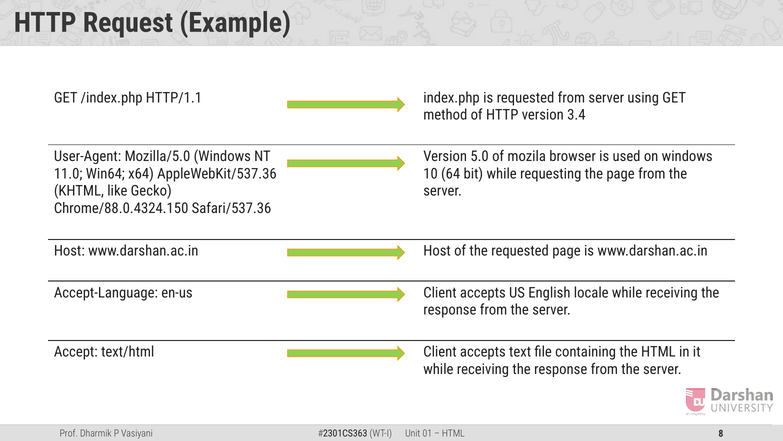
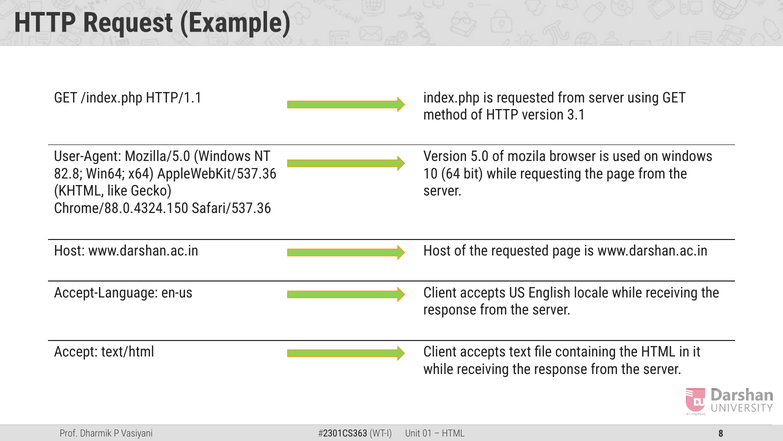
3.4: 3.4 -> 3.1 (576, 115)
11.0: 11.0 -> 82.8 (68, 174)
